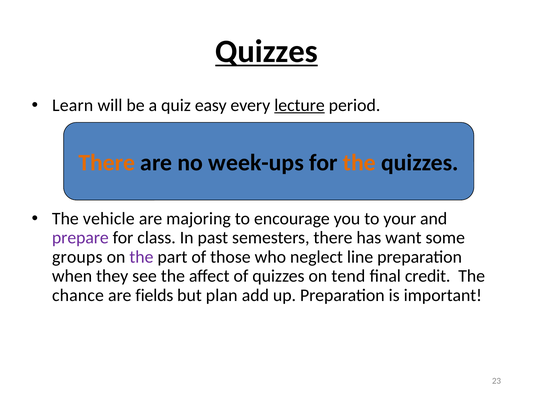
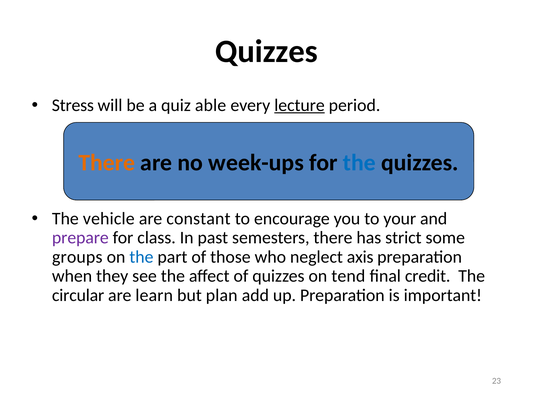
Quizzes underline: present -> none (266, 52)
Learn: Learn -> Stress (73, 105)
easy: easy -> able (211, 105)
the colour: orange -> blue (359, 163)
majoring: majoring -> constant (198, 219)
want: want -> strict (403, 238)
the colour: purple -> blue (141, 257)
line: line -> axis (360, 257)
chance: chance -> circular (78, 296)
fields: fields -> learn (154, 296)
